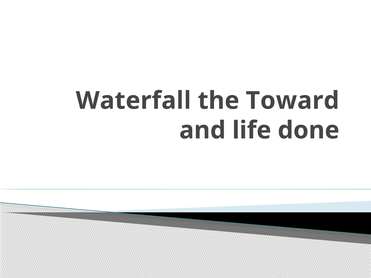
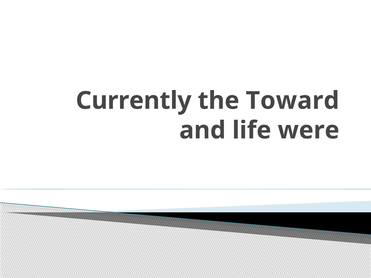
Waterfall: Waterfall -> Currently (134, 101)
done: done -> were (309, 130)
